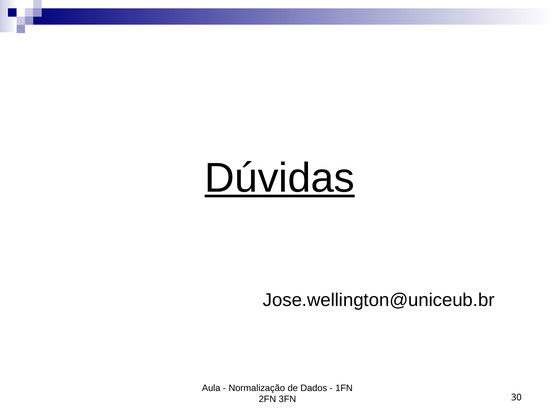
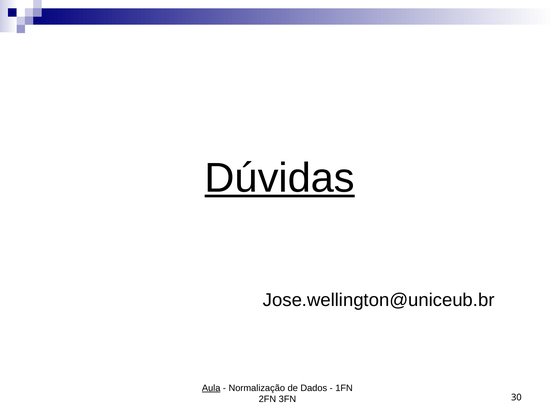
Aula underline: none -> present (211, 388)
